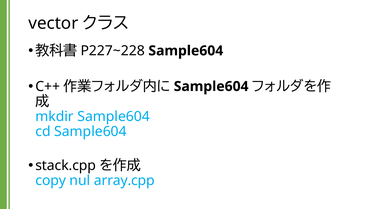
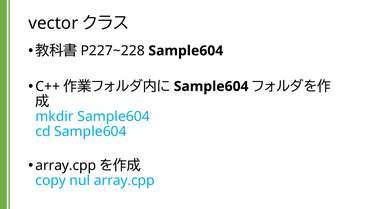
stack.cpp: stack.cpp -> array.cpp (66, 166)
